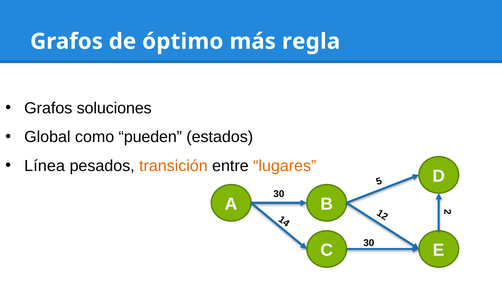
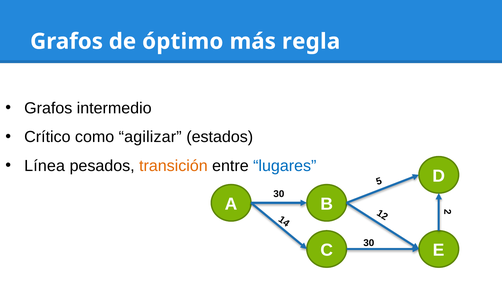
soluciones: soluciones -> intermedio (114, 108)
Global: Global -> Crítico (47, 137)
pueden: pueden -> agilizar (150, 137)
lugares colour: orange -> blue (285, 166)
